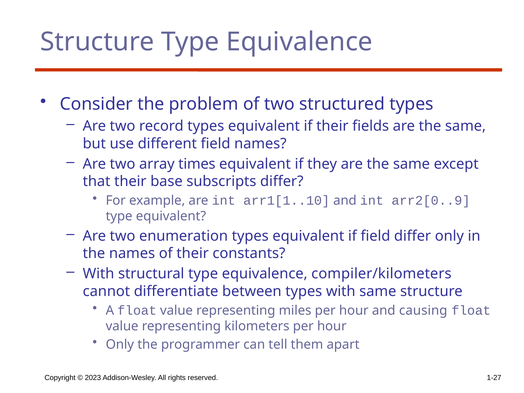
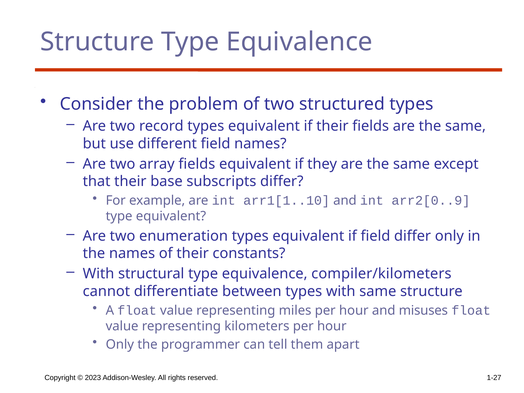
array times: times -> fields (197, 164)
causing: causing -> misuses (423, 310)
